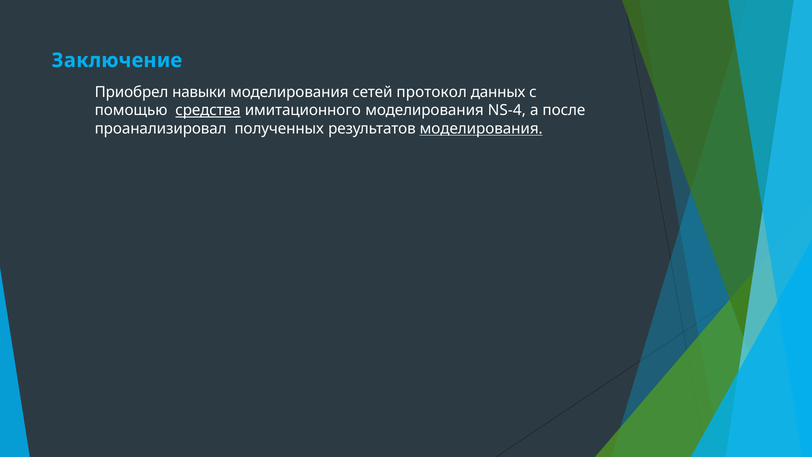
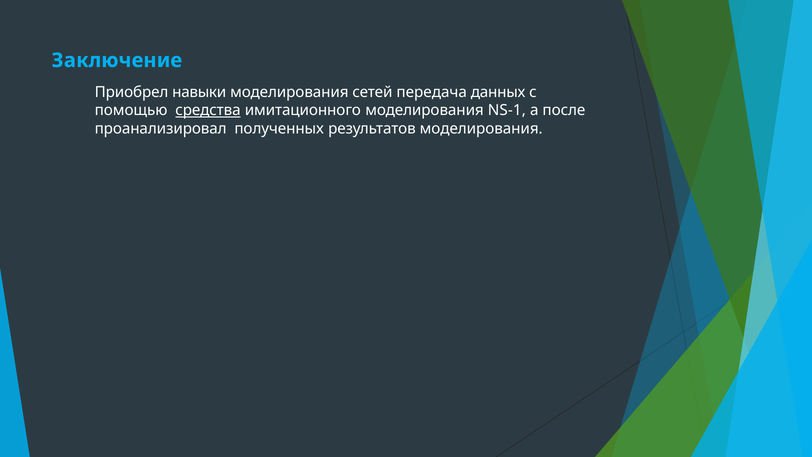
протокол: протокол -> передача (432, 92)
NS-4: NS-4 -> NS-1 (507, 110)
моделирования underline: present -> none (481, 129)
